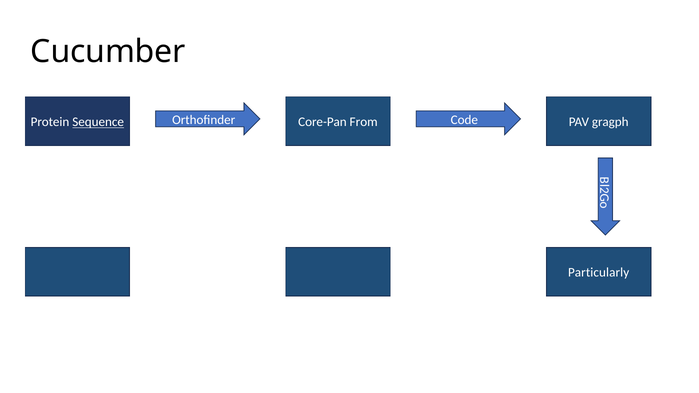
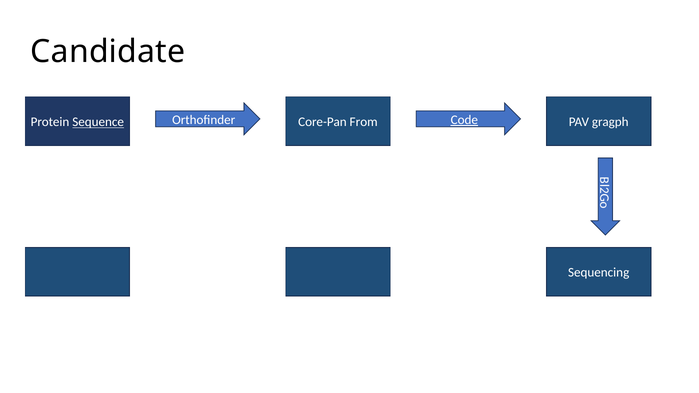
Cucumber: Cucumber -> Candidate (108, 52)
Code underline: none -> present (464, 120)
Particularly: Particularly -> Sequencing (599, 273)
